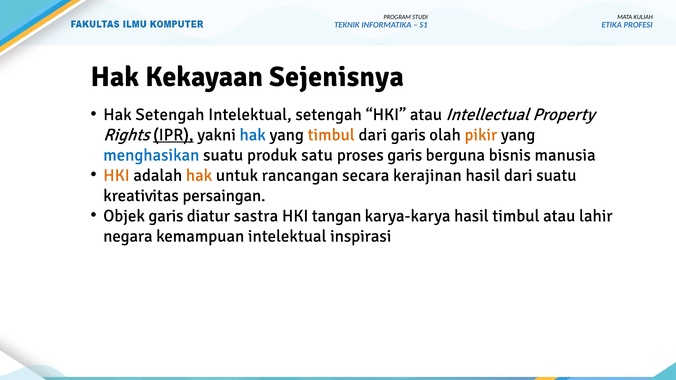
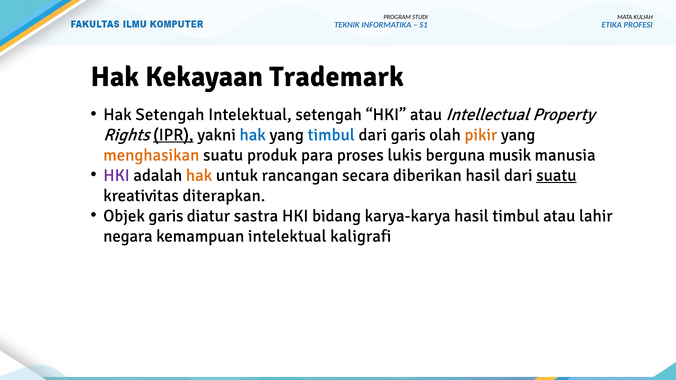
Sejenisnya: Sejenisnya -> Trademark (336, 77)
timbul colour: orange -> blue (331, 135)
menghasikan colour: blue -> orange (151, 155)
satu: satu -> para (317, 155)
proses garis: garis -> lukis (405, 155)
bisnis: bisnis -> musik (510, 155)
HKI colour: orange -> purple (116, 175)
kerajinan: kerajinan -> diberikan (427, 175)
suatu underline: none -> present (556, 175)
persaingan: persaingan -> diterapkan (224, 196)
tangan: tangan -> bidang (337, 216)
inspirasi: inspirasi -> kaligrafi (361, 236)
